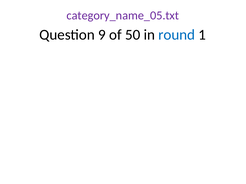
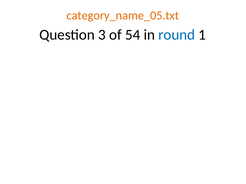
category_name_05.txt colour: purple -> orange (123, 16)
9: 9 -> 3 (102, 35)
50: 50 -> 54 (133, 35)
